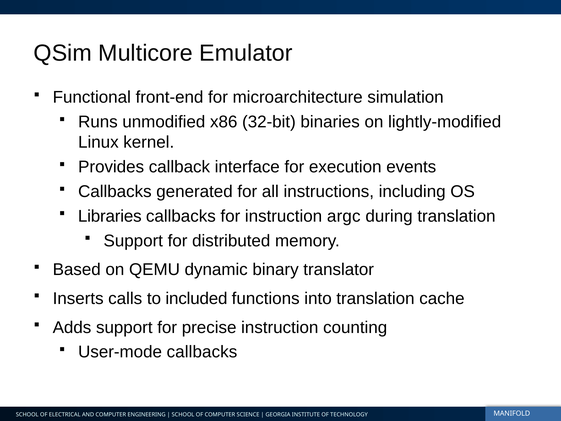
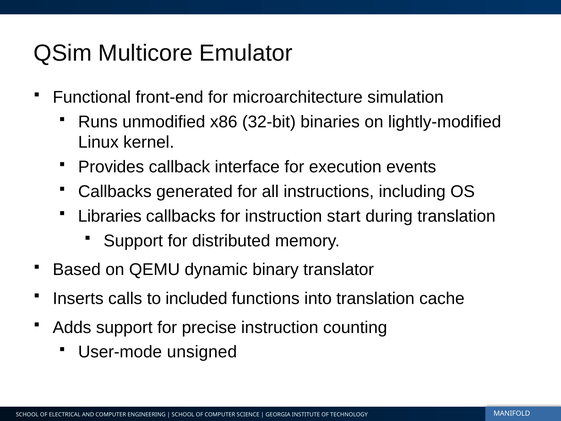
argc: argc -> start (344, 216)
User-mode callbacks: callbacks -> unsigned (202, 352)
